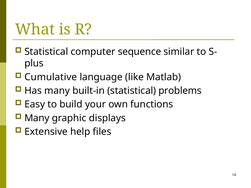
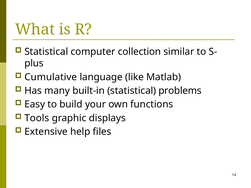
sequence: sequence -> collection (139, 52)
Many: Many -> Tools (37, 118)
